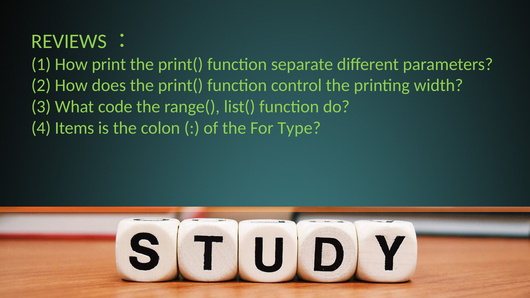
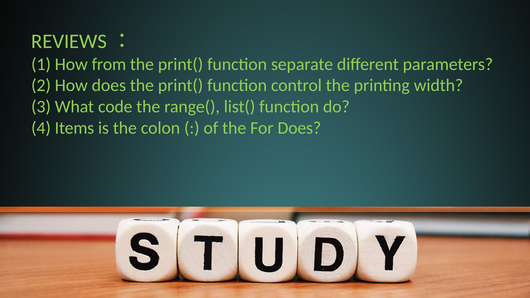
print: print -> from (109, 64)
For Type: Type -> Does (299, 128)
